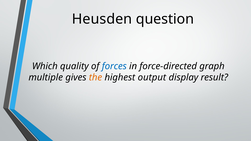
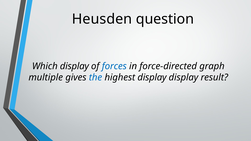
Which quality: quality -> display (74, 66)
the colour: orange -> blue (95, 77)
highest output: output -> display (152, 77)
